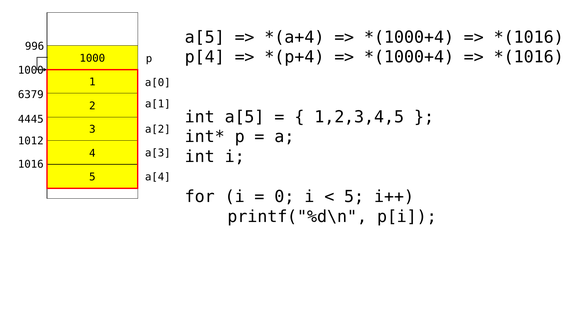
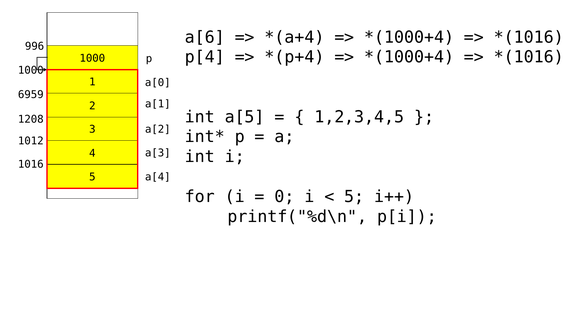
a[5: a[5 -> a[6 (205, 37)
6379: 6379 -> 6959 (31, 95)
4445: 4445 -> 1208 (31, 119)
